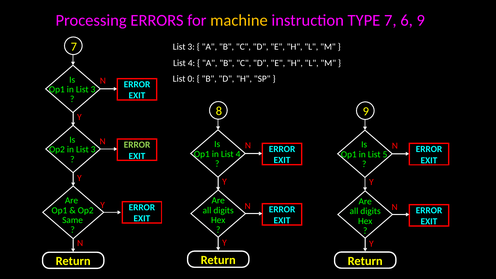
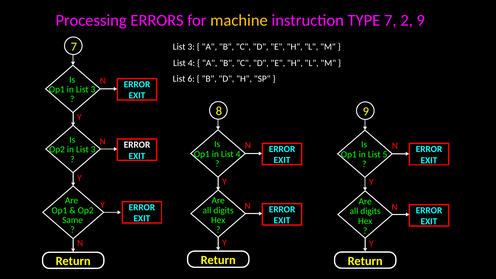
6: 6 -> 2 (407, 20)
0: 0 -> 6 (191, 79)
ERROR colour: light green -> white (137, 145)
